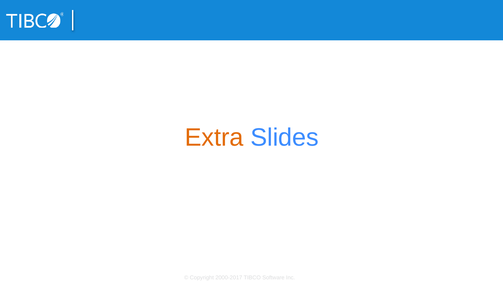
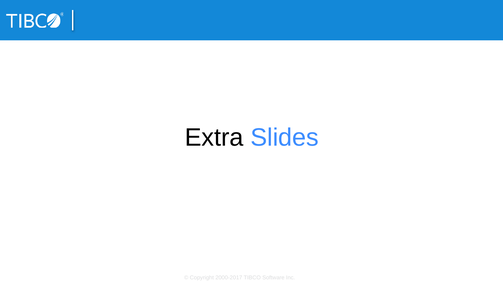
Extra colour: orange -> black (214, 137)
